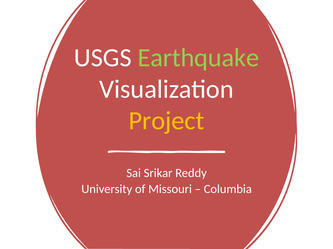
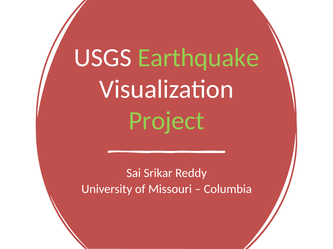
Project colour: yellow -> light green (167, 121)
